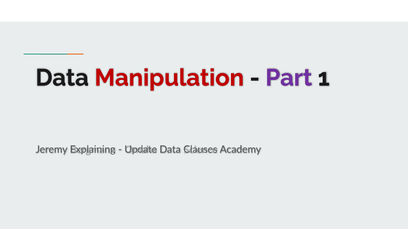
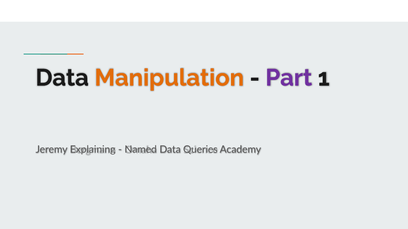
Manipulation colour: red -> orange (169, 78)
Update: Update -> Named (141, 150)
Clauses: Clauses -> Queries (200, 150)
